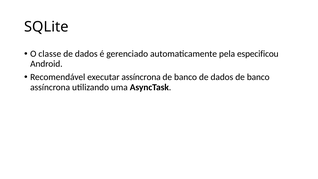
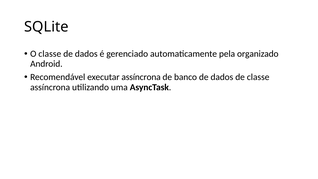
especificou: especificou -> organizado (258, 54)
dados de banco: banco -> classe (258, 77)
